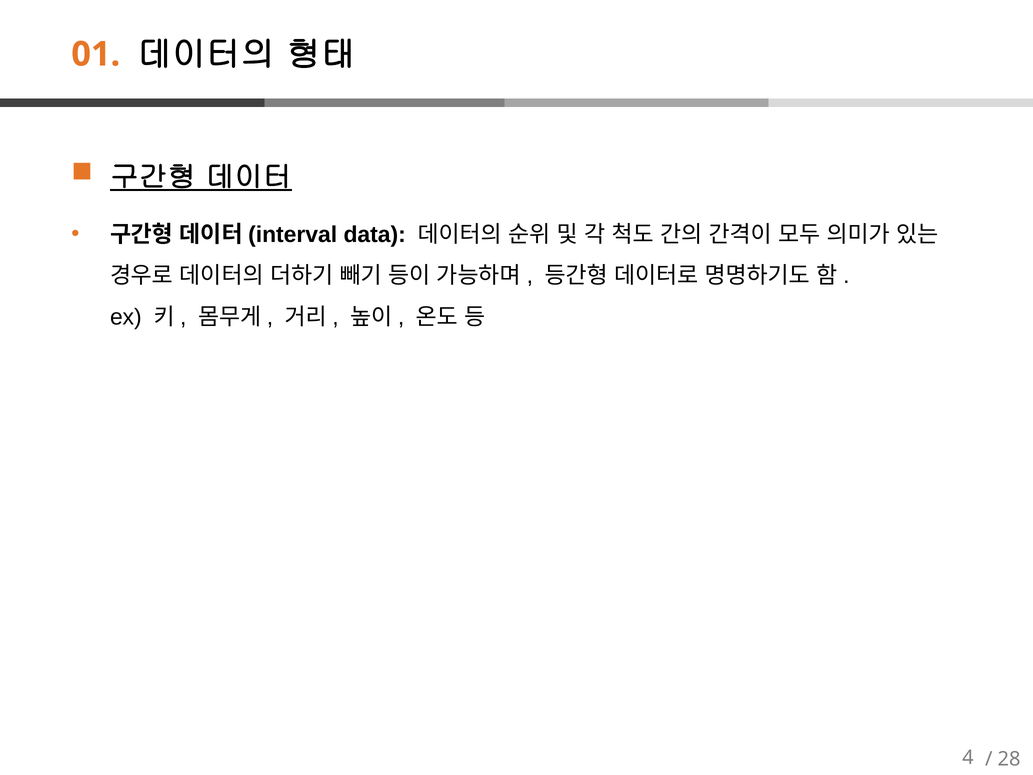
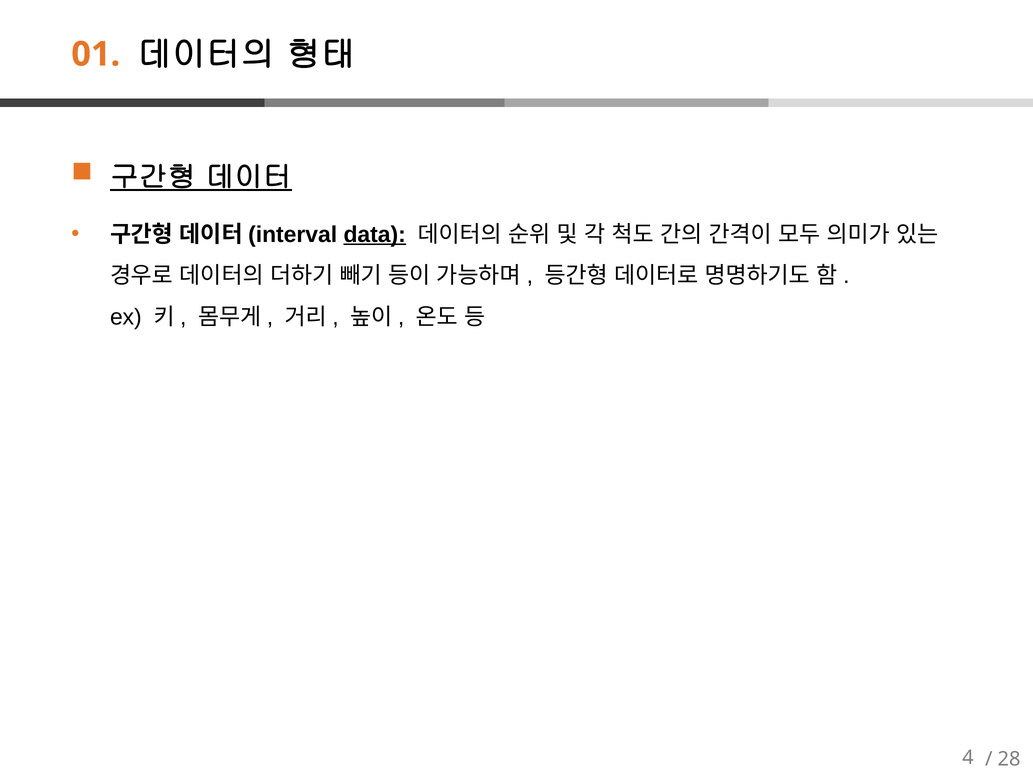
data underline: none -> present (375, 234)
